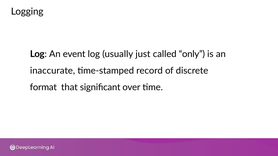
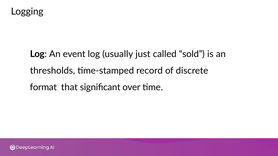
only: only -> sold (192, 54)
inaccurate: inaccurate -> thresholds (53, 71)
